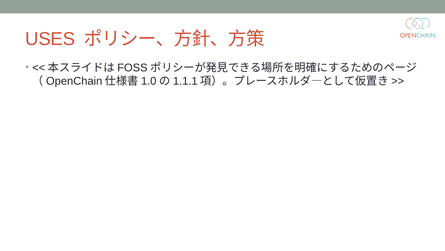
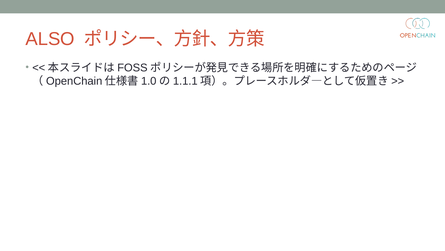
USES: USES -> ALSO (50, 39)
